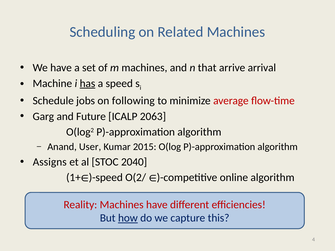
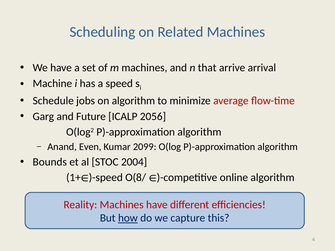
has underline: present -> none (87, 83)
on following: following -> algorithm (133, 101)
2063: 2063 -> 2056 (153, 117)
User: User -> Even (90, 147)
2015: 2015 -> 2099 (145, 147)
Assigns: Assigns -> Bounds (50, 162)
2040: 2040 -> 2004 (134, 162)
O(2/: O(2/ -> O(8/ (136, 178)
